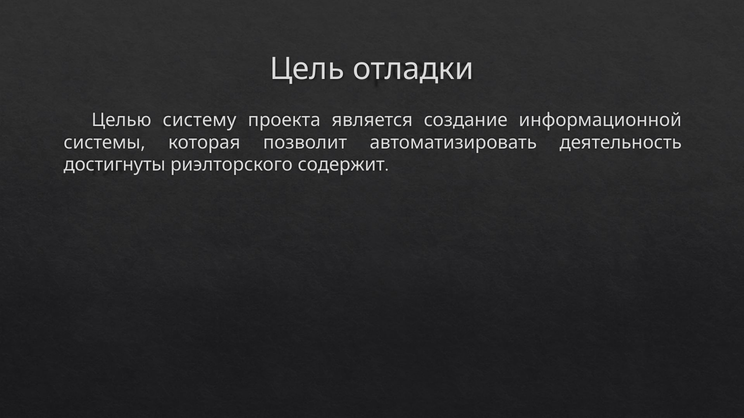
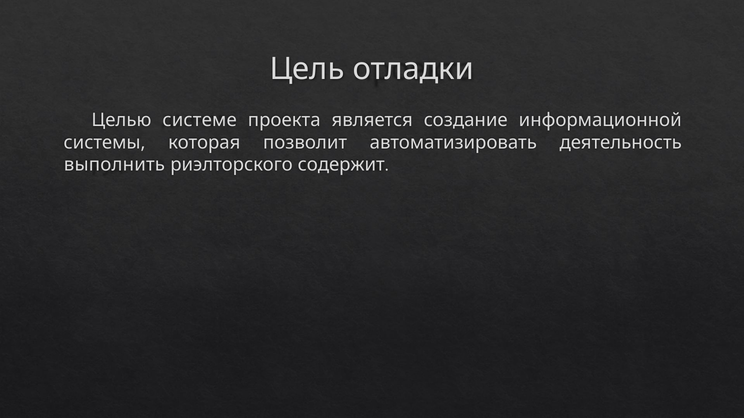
систему: систему -> системе (200, 120)
достигнуты: достигнуты -> выполнить (114, 165)
